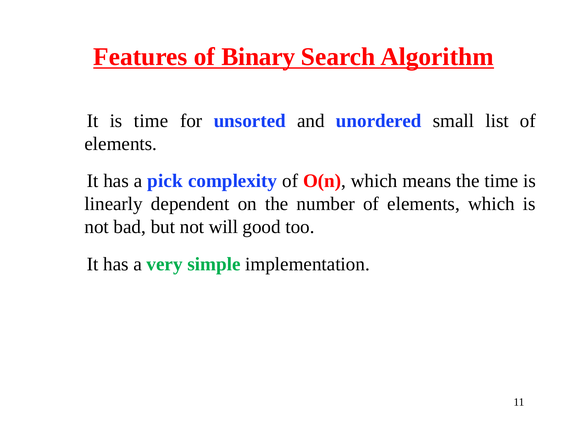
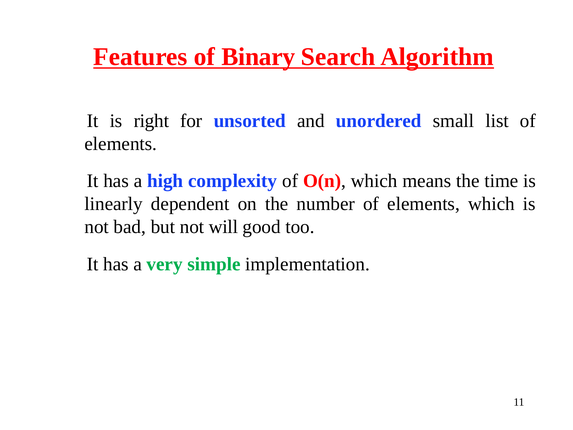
is time: time -> right (151, 121)
pick: pick -> high (165, 181)
